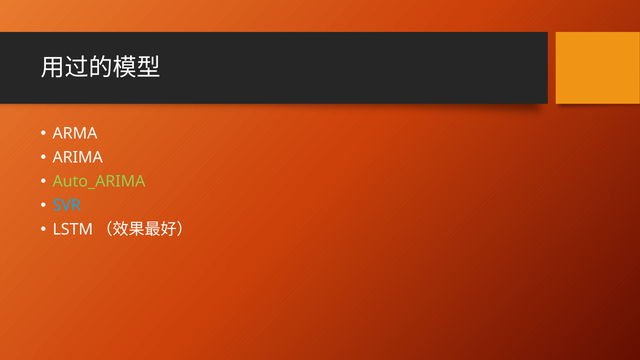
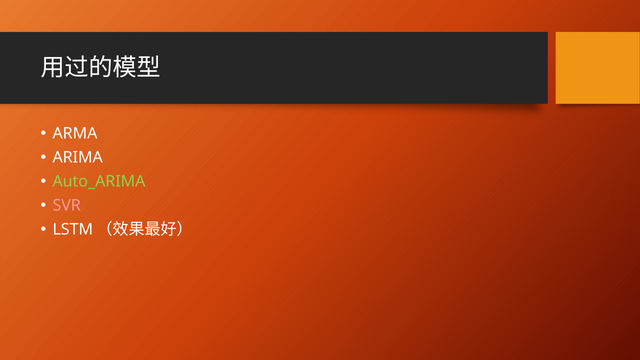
SVR colour: light blue -> pink (67, 205)
